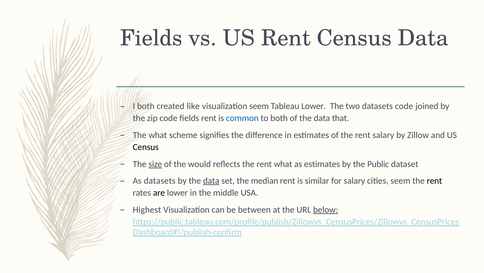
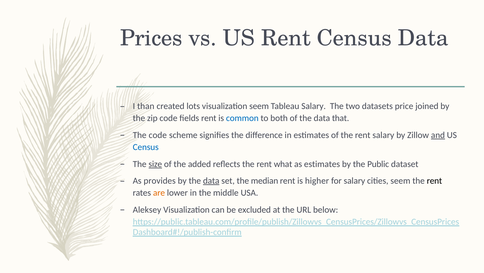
Fields: Fields -> Prices (151, 38)
I both: both -> than (146, 106)
like: like -> lots (193, 106)
Tableau Lower: Lower -> Salary (314, 106)
datasets code: code -> price (404, 106)
The what: what -> code (158, 135)
and underline: none -> present (438, 135)
Census colour: black -> blue (146, 147)
would: would -> added (199, 164)
As datasets: datasets -> provides (160, 180)
similar: similar -> higher (317, 180)
are colour: black -> orange (159, 192)
Highest: Highest -> Aleksey (147, 209)
between: between -> excluded (254, 209)
below underline: present -> none (326, 209)
